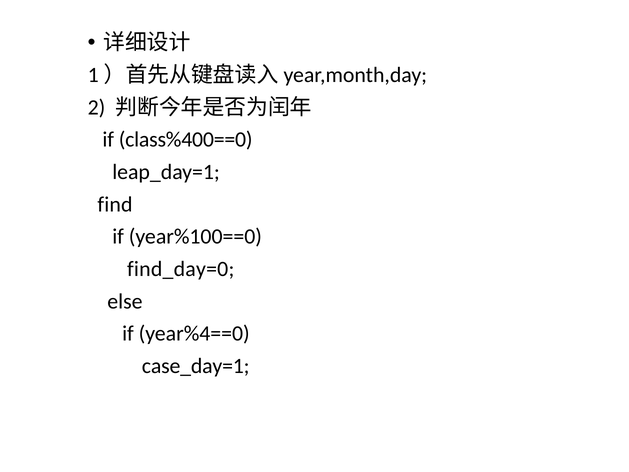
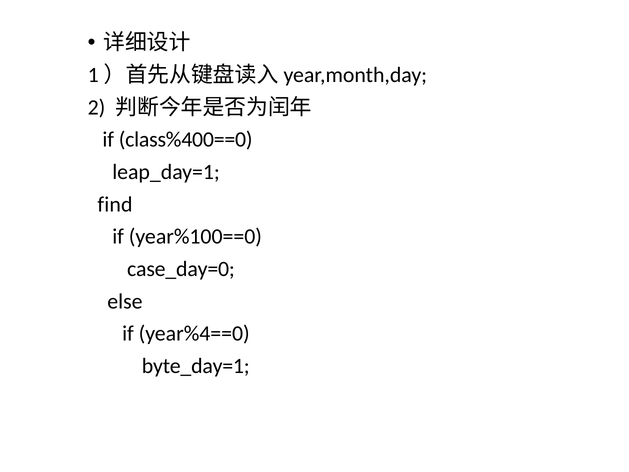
find_day=0: find_day=0 -> case_day=0 (181, 269)
case_day=1: case_day=1 -> byte_day=1 (196, 366)
